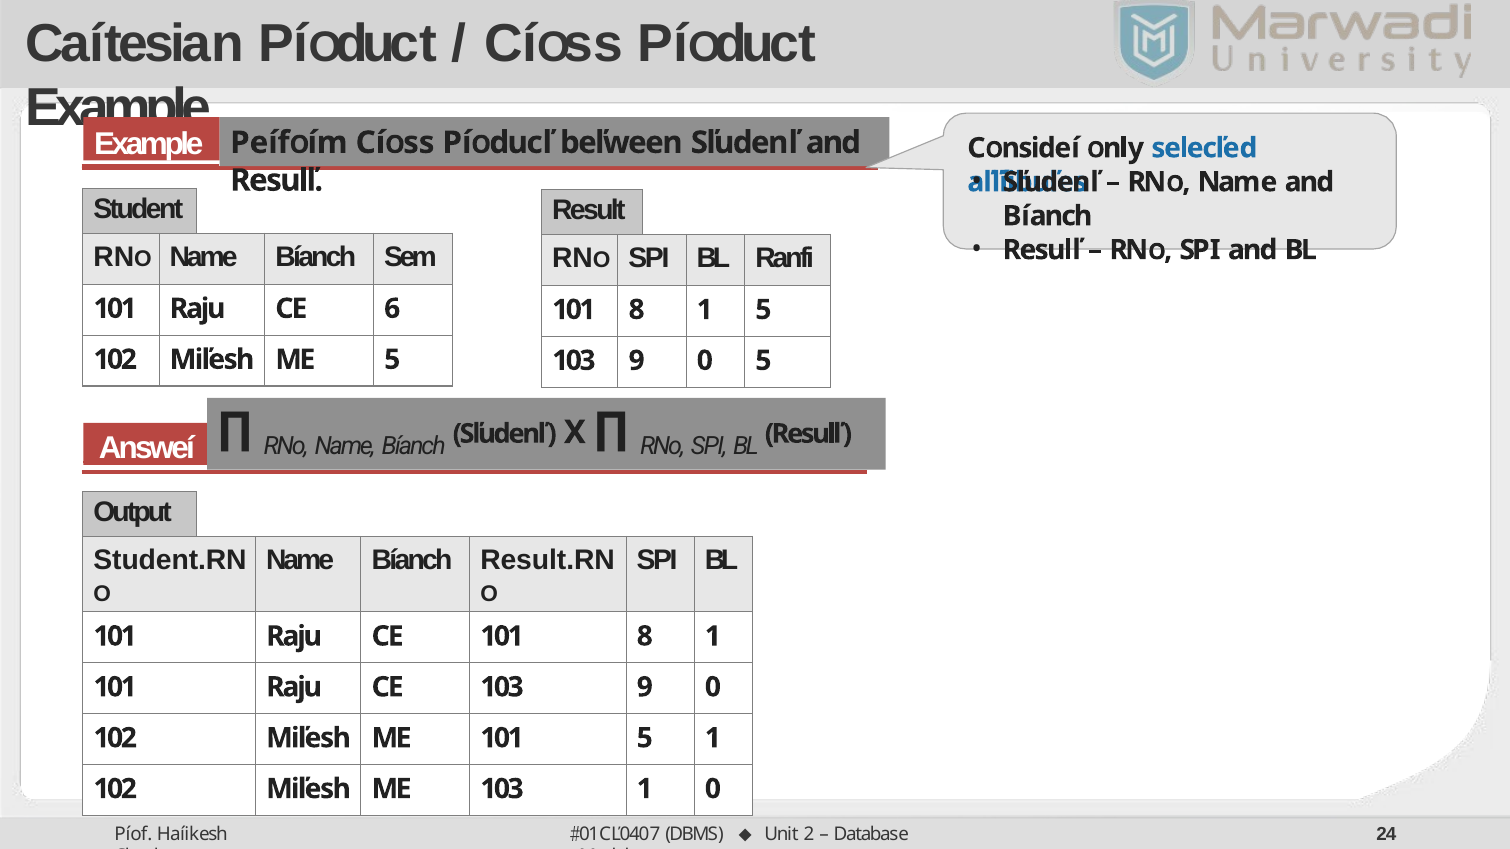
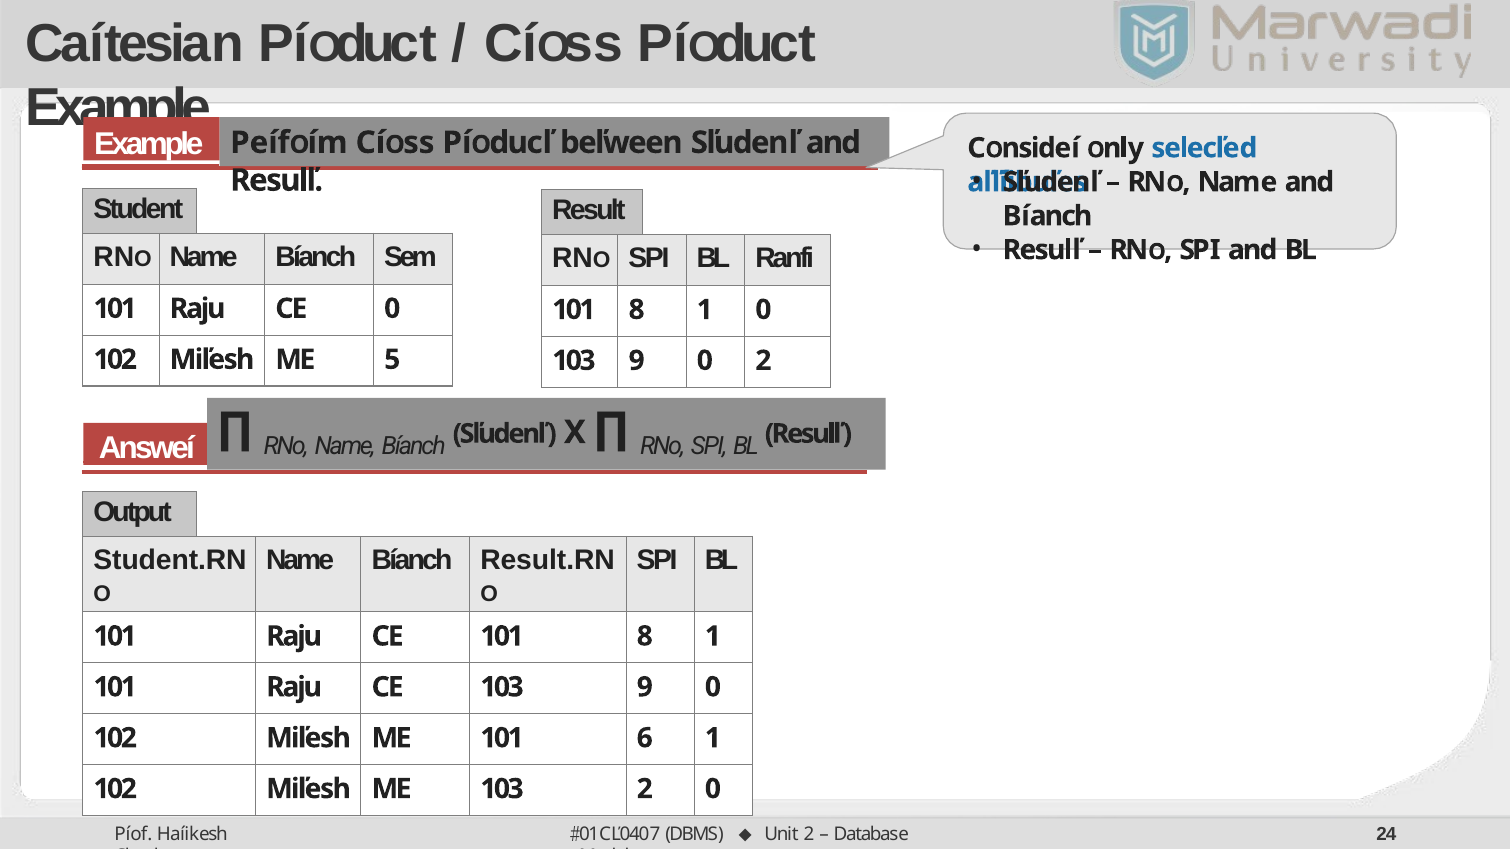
CE 6: 6 -> 0 (392, 309)
1 5: 5 -> 0 (763, 310)
0 5: 5 -> 2 (763, 361)
101 5: 5 -> 6 (645, 738)
103 1: 1 -> 2 (645, 789)
